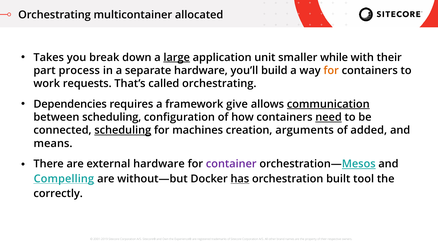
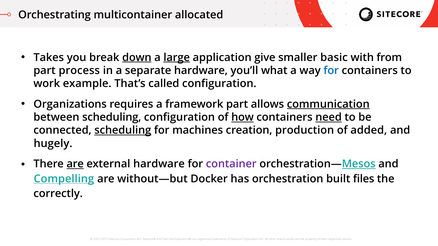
down underline: none -> present (137, 58)
unit: unit -> give (265, 58)
while: while -> basic (334, 58)
with their: their -> from (389, 58)
build: build -> what (274, 71)
for colour: orange -> blue (331, 71)
requests: requests -> example (87, 84)
called orchestrating: orchestrating -> configuration (219, 84)
Dependencies: Dependencies -> Organizations (70, 104)
framework give: give -> part (237, 104)
how underline: none -> present (242, 117)
arguments: arguments -> production (305, 131)
means: means -> hugely (53, 144)
are underline: none -> present (75, 164)
has underline: present -> none (240, 179)
tool: tool -> files (364, 179)
